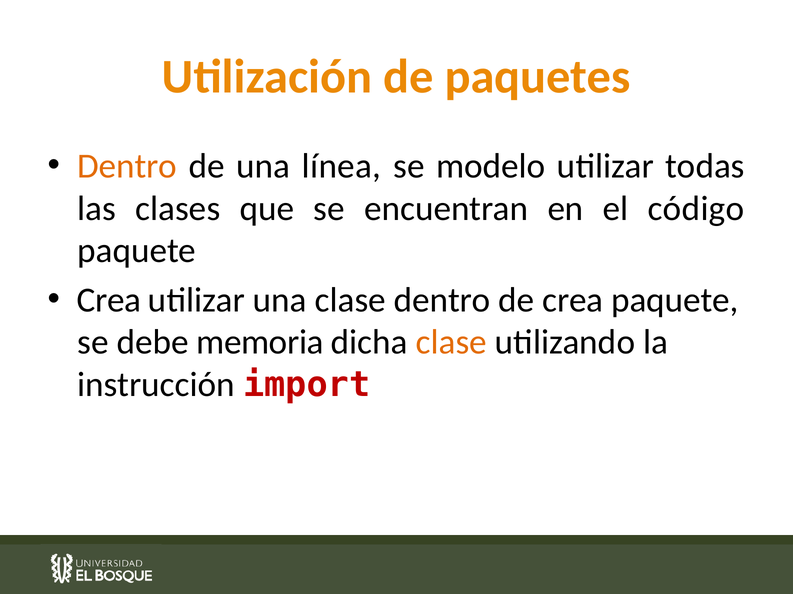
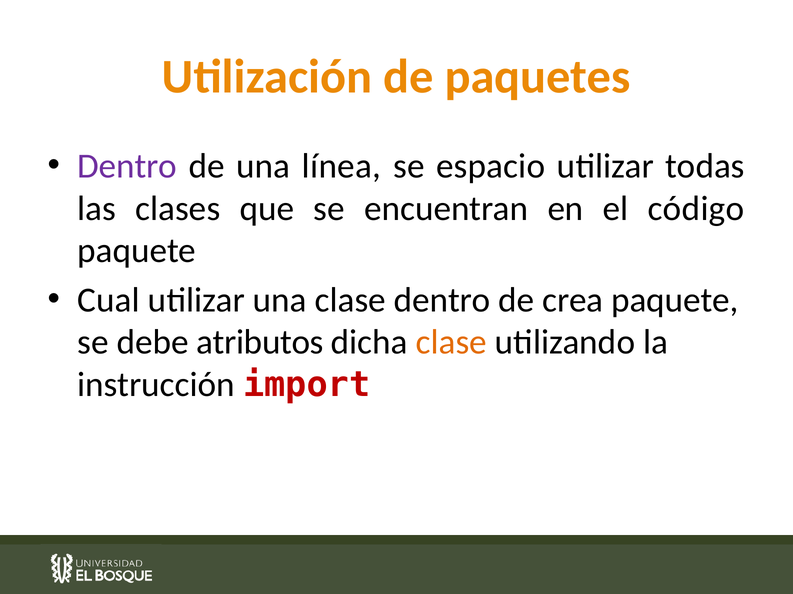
Dentro colour: orange -> purple (127, 166)
modelo: modelo -> espacio (491, 166)
Crea: Crea -> Cual (109, 300)
memoria: memoria -> atributos (260, 343)
